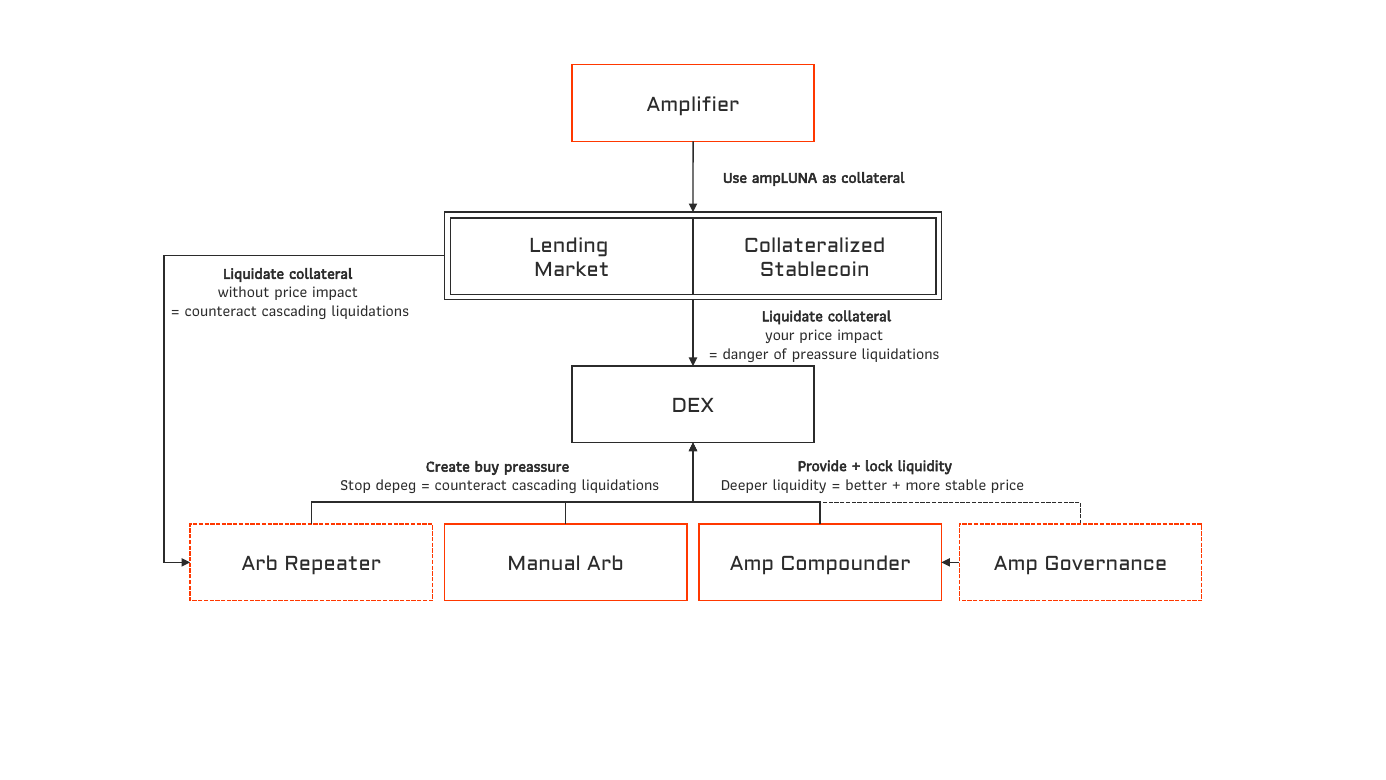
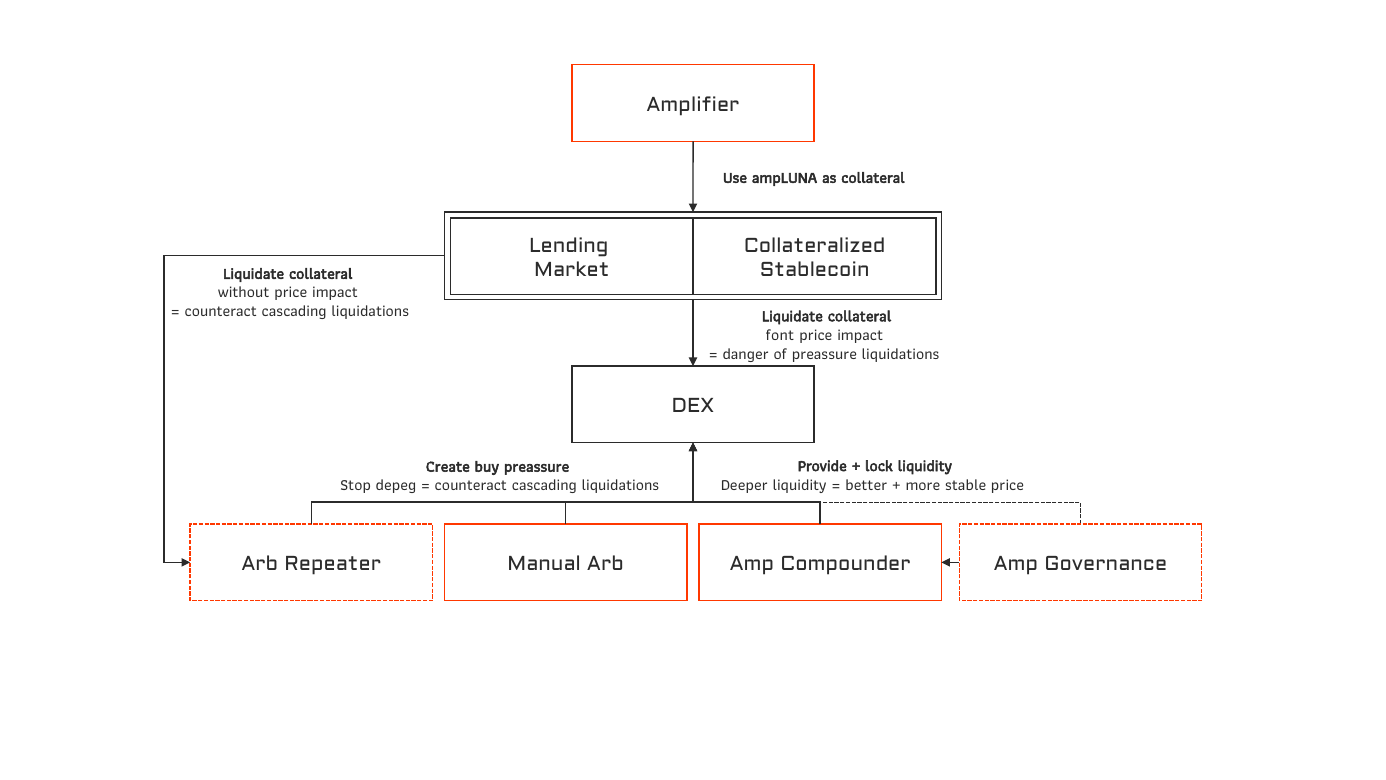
your: your -> font (780, 335)
